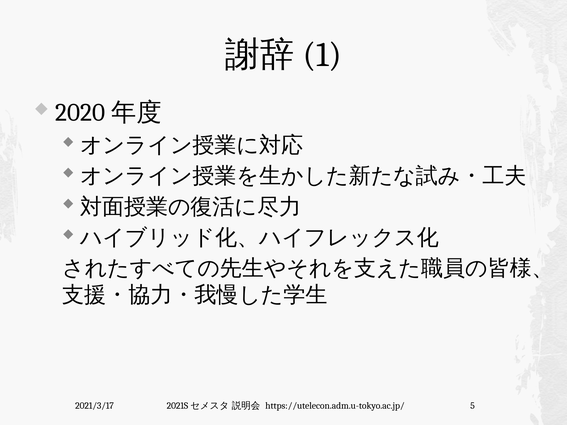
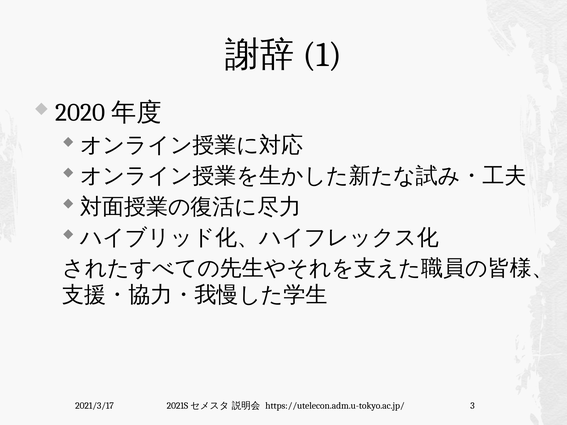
5: 5 -> 3 (472, 406)
